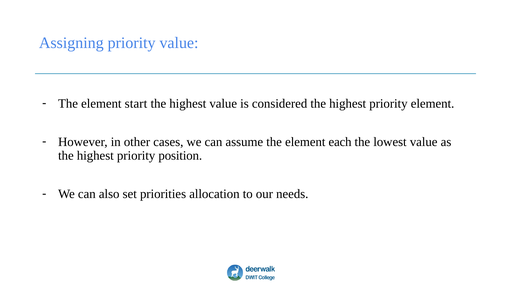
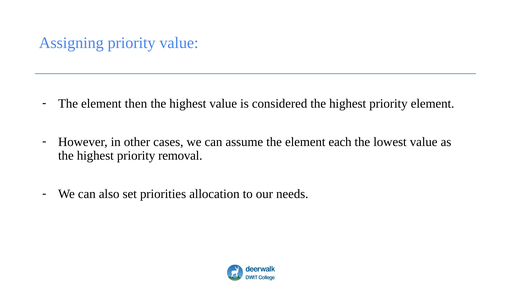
start: start -> then (136, 103)
position: position -> removal (180, 155)
